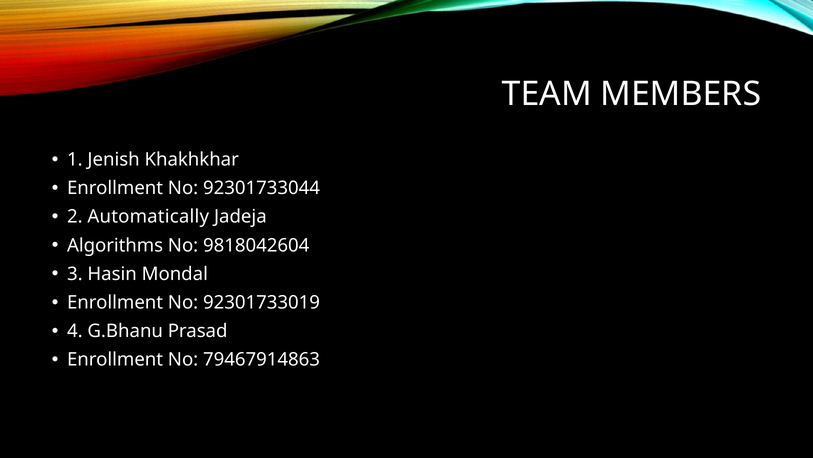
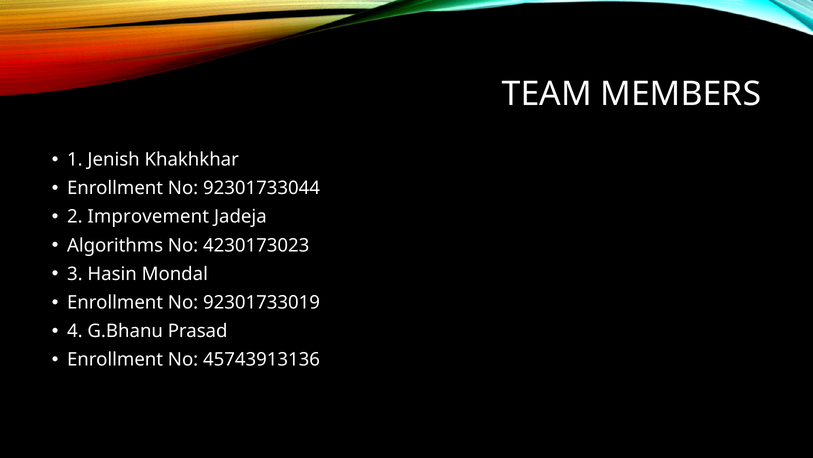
Automatically: Automatically -> Improvement (148, 216)
9818042604: 9818042604 -> 4230173023 (256, 245)
79467914863: 79467914863 -> 45743913136 (262, 359)
